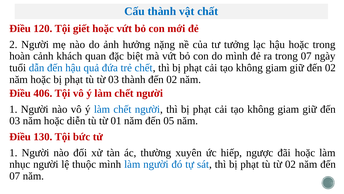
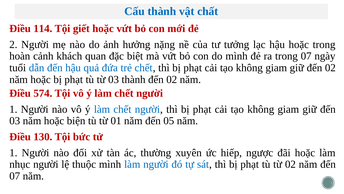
120: 120 -> 114 (43, 29)
406: 406 -> 574 (43, 93)
diễn: diễn -> biện (76, 121)
